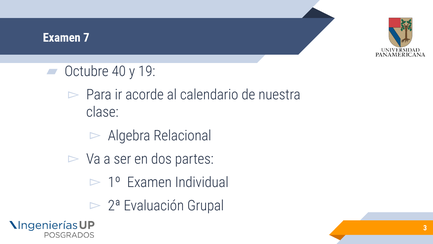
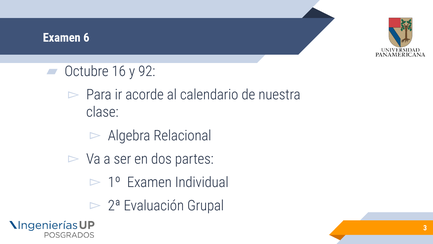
7: 7 -> 6 (86, 38)
40: 40 -> 16 (119, 71)
19: 19 -> 92 (147, 71)
